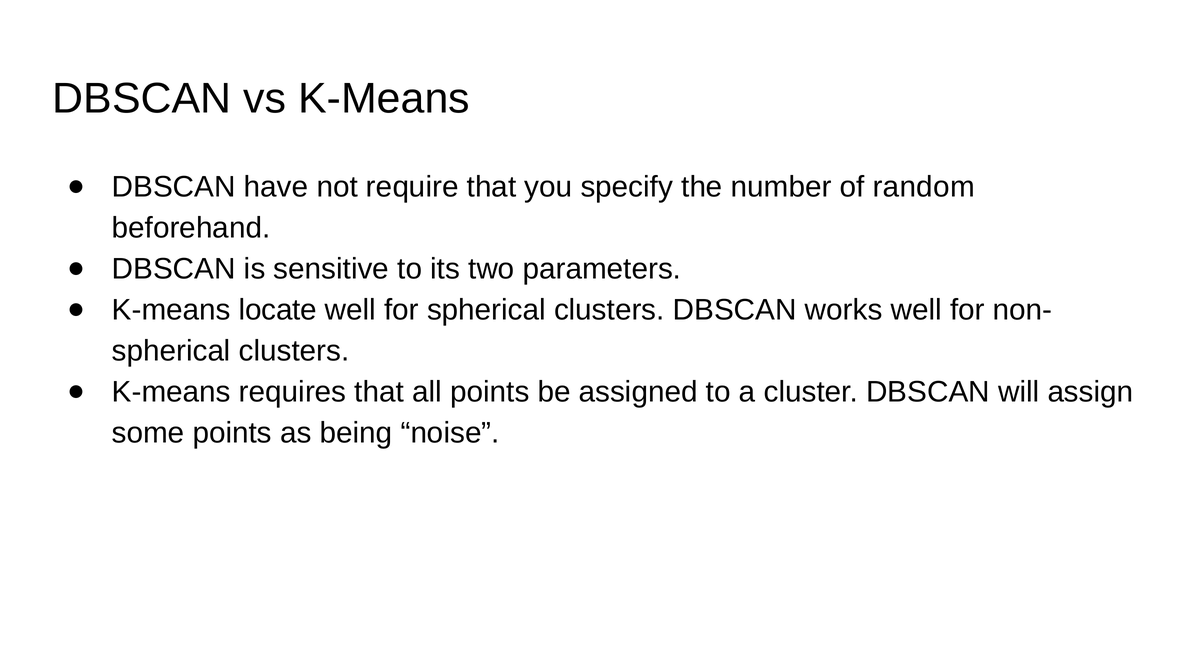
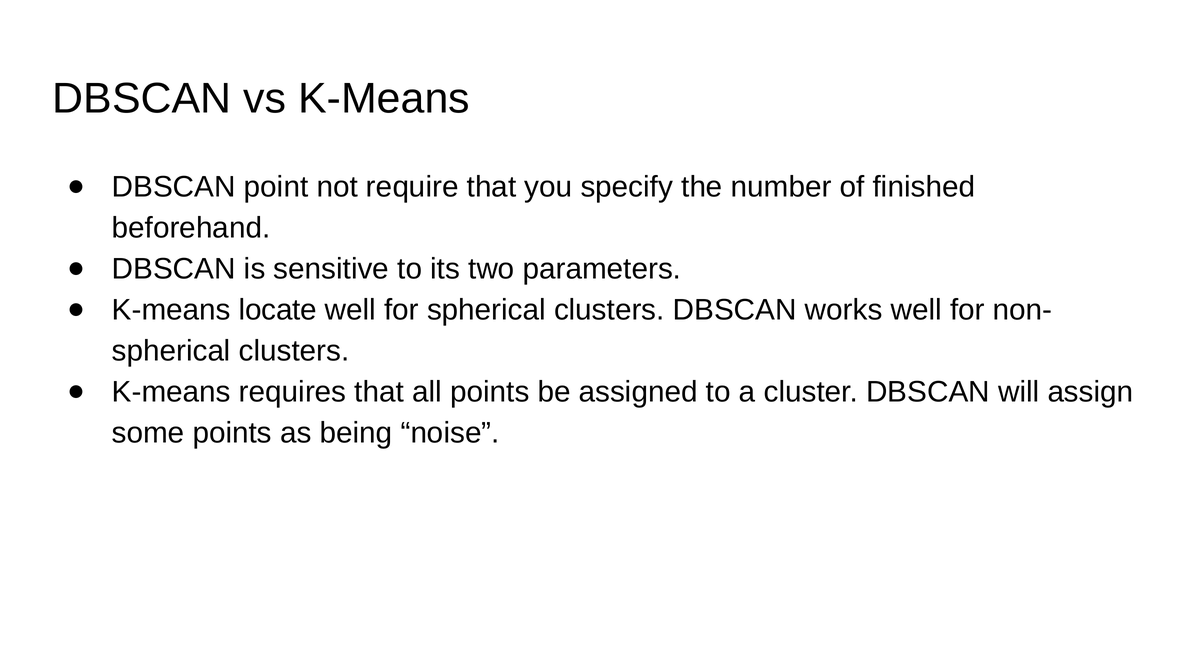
have: have -> point (276, 187)
random: random -> finished (924, 187)
